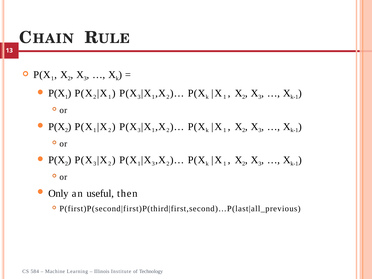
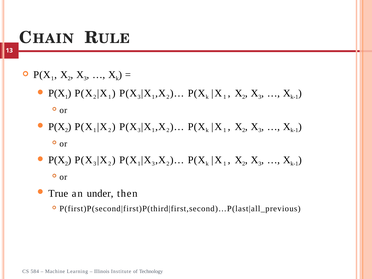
Only: Only -> True (58, 193)
useful: useful -> under (100, 193)
